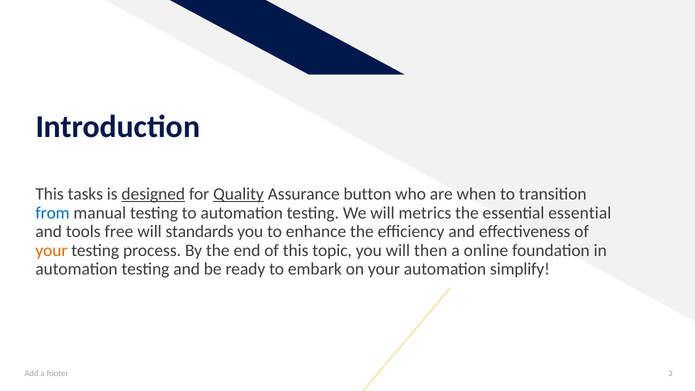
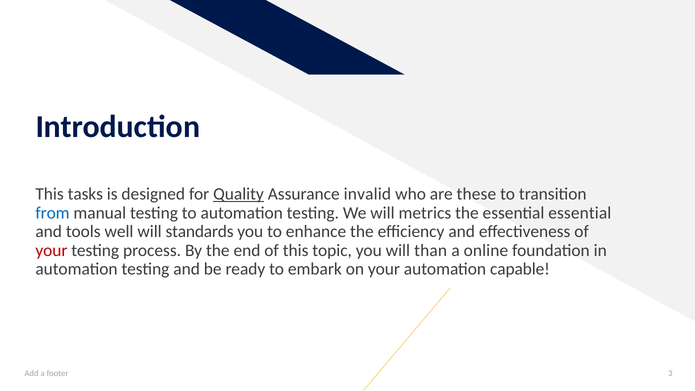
designed underline: present -> none (153, 194)
button: button -> invalid (367, 194)
when: when -> these (476, 194)
free: free -> well (119, 232)
your colour: orange -> red (51, 250)
then: then -> than (431, 250)
simplify: simplify -> capable (520, 269)
